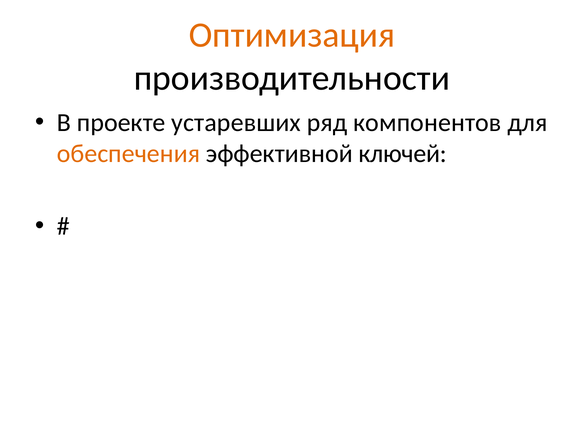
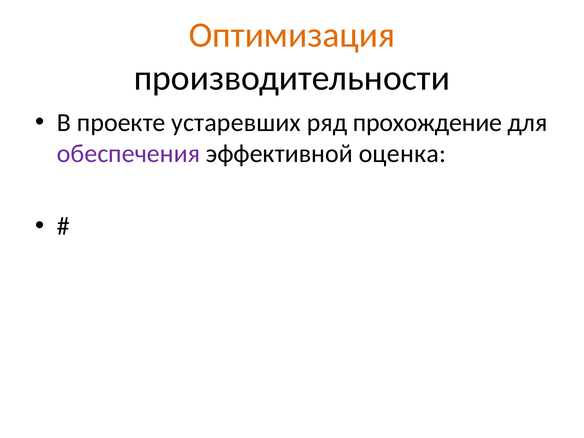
компонентов: компонентов -> прохождение (427, 123)
обеспечения colour: orange -> purple (128, 154)
ключей: ключей -> оценка (402, 154)
